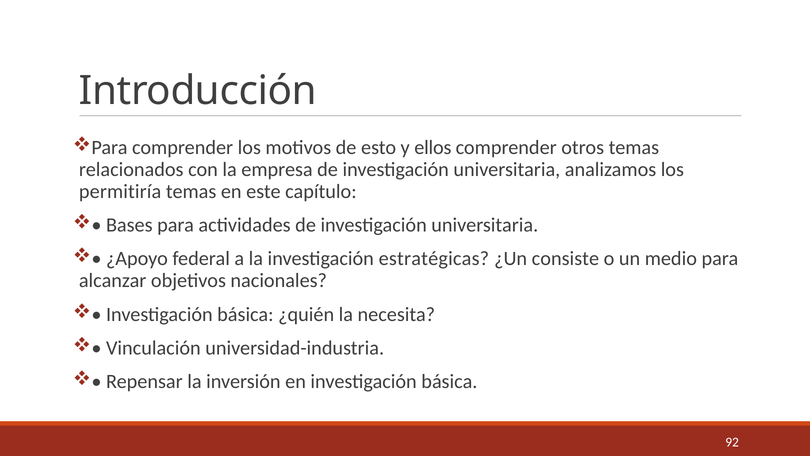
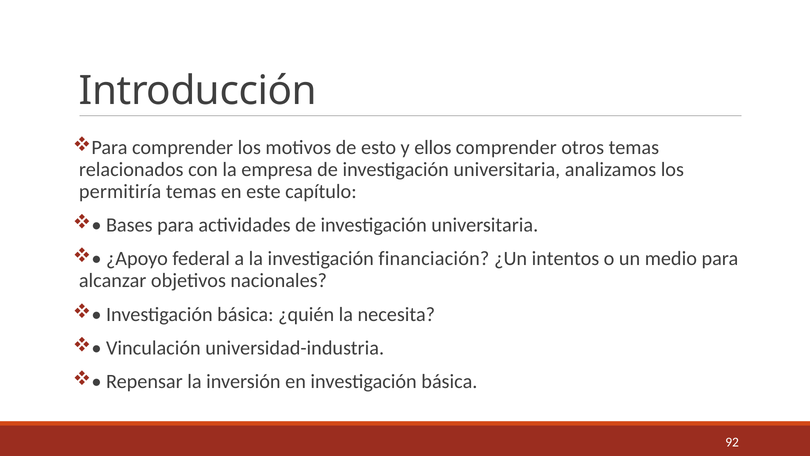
estratégicas: estratégicas -> financiación (434, 259)
consiste: consiste -> intentos (565, 259)
